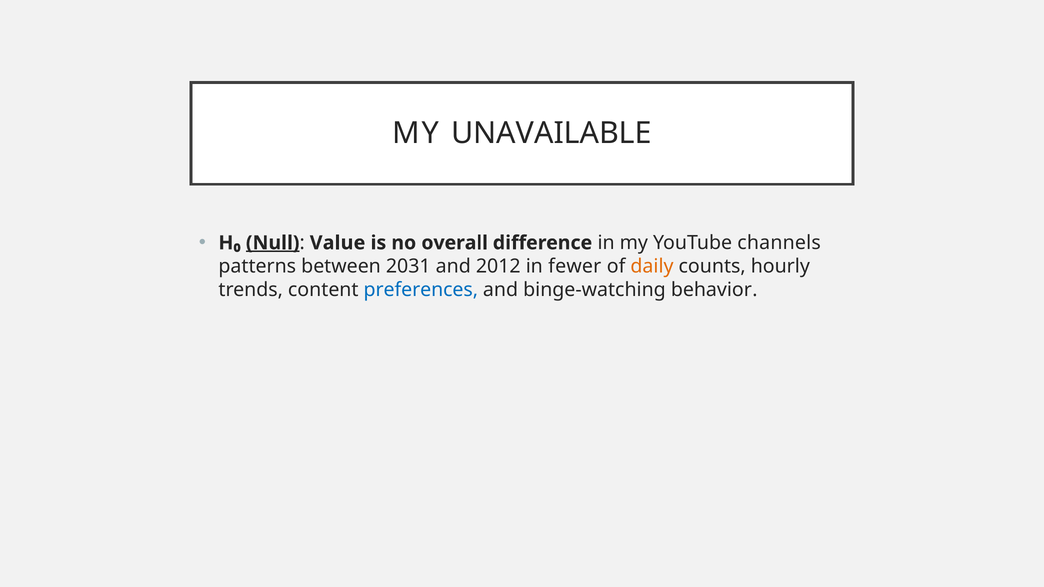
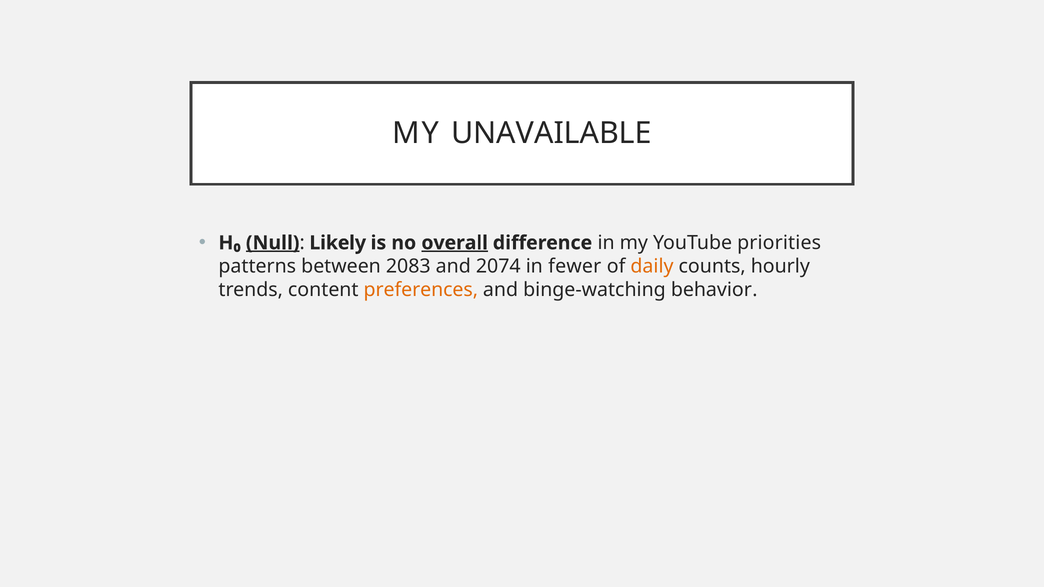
Value: Value -> Likely (338, 243)
overall underline: none -> present (455, 243)
channels: channels -> priorities (779, 243)
2031: 2031 -> 2083 (408, 266)
2012: 2012 -> 2074 (498, 266)
preferences colour: blue -> orange (421, 290)
